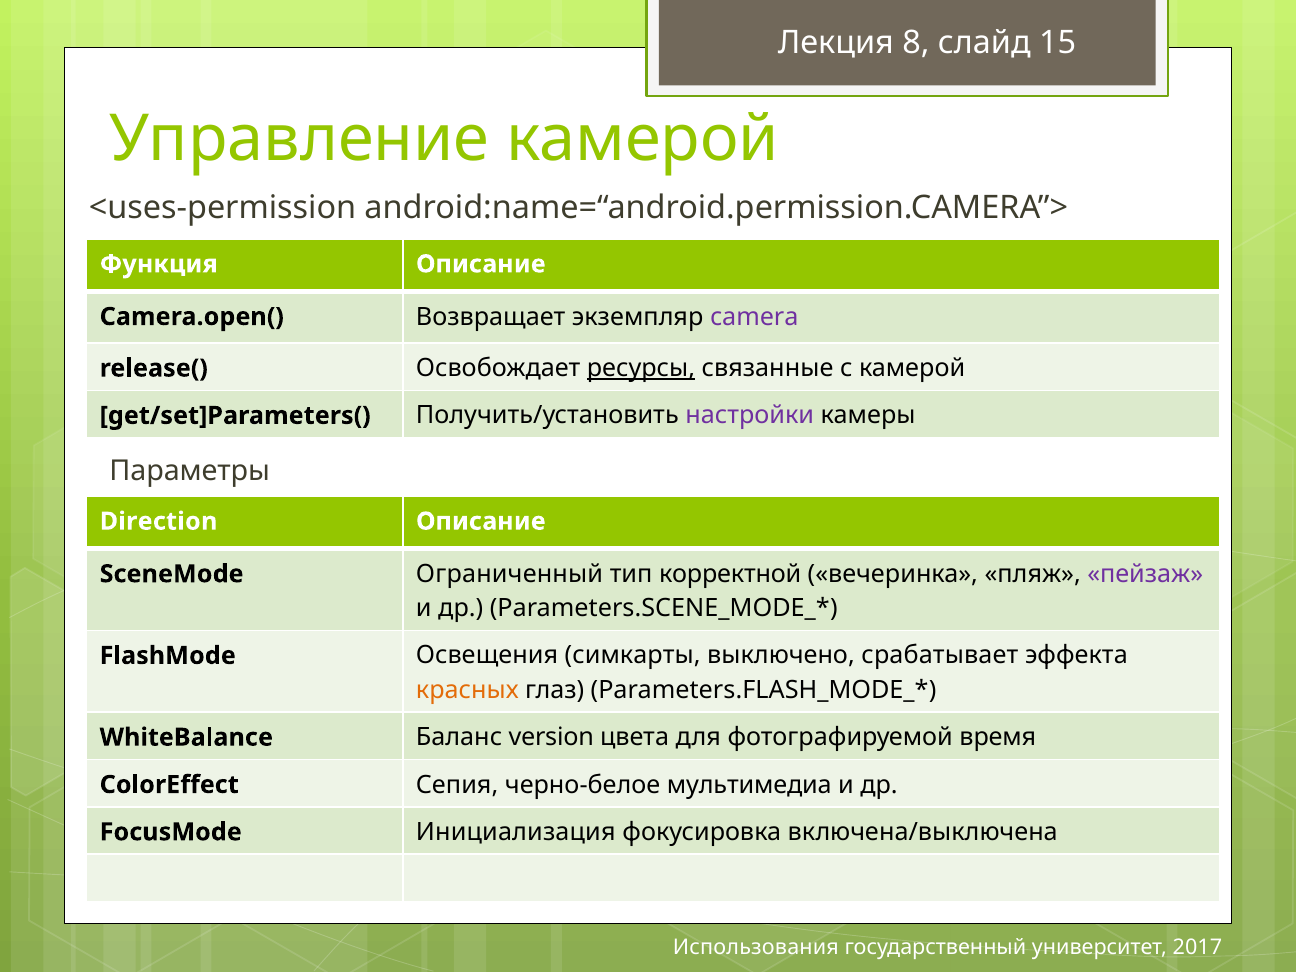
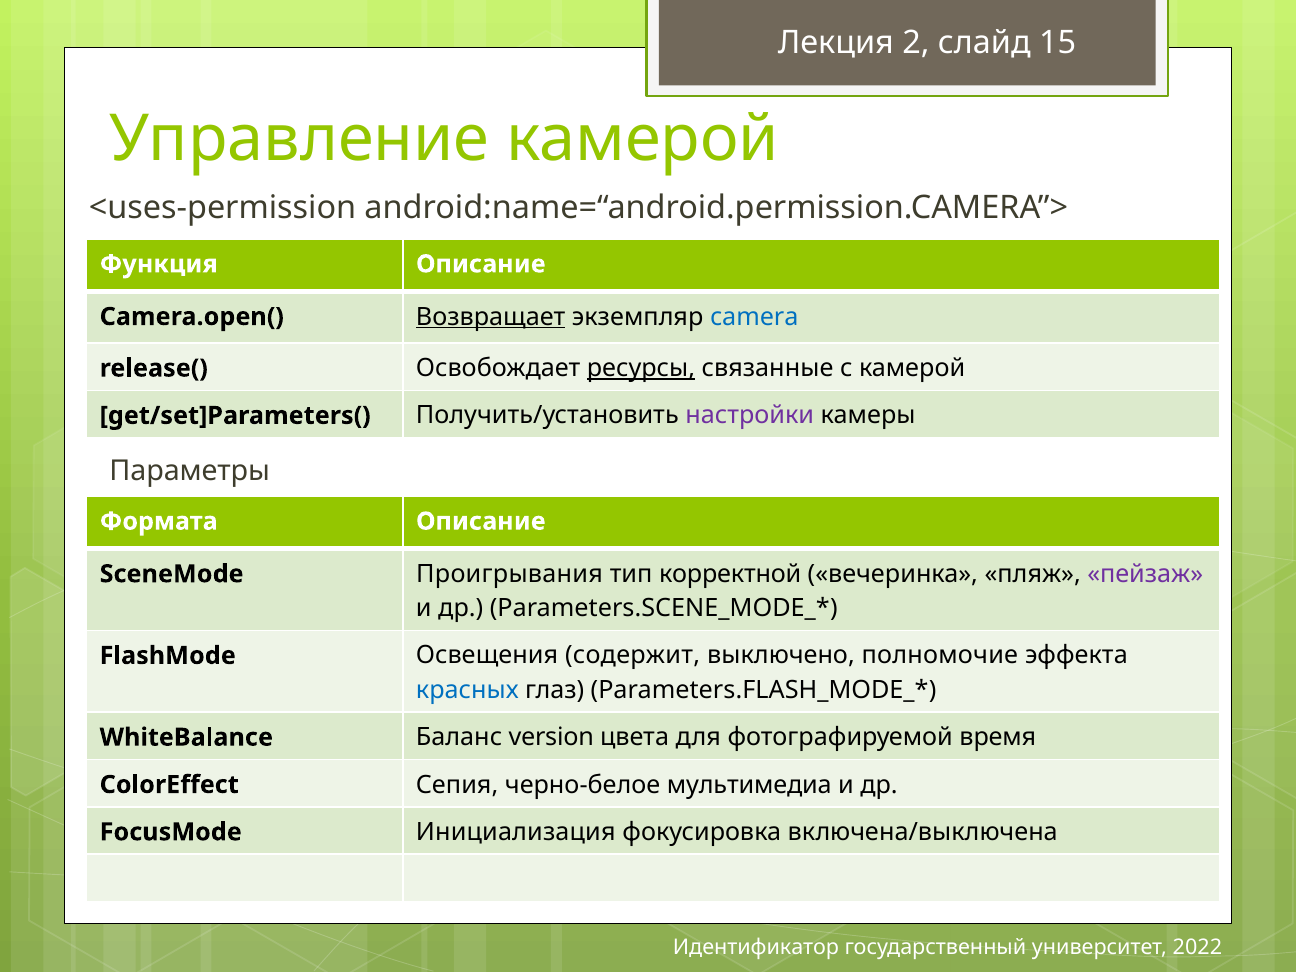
8: 8 -> 2 (916, 43)
Возвращает underline: none -> present (491, 317)
camera colour: purple -> blue (754, 317)
Direction: Direction -> Формата (159, 521)
Ограниченный: Ограниченный -> Проигрывания (510, 574)
симкарты: симкарты -> содержит (633, 656)
срабатывает: срабатывает -> полномочие (940, 656)
красных colour: orange -> blue (467, 690)
Использования: Использования -> Идентификатор (756, 948)
2017: 2017 -> 2022 (1197, 948)
